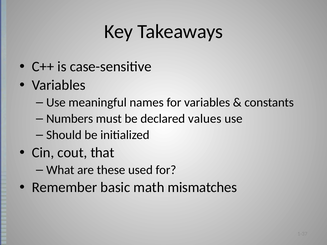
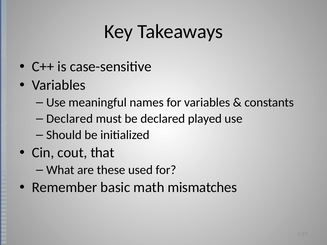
Numbers: Numbers -> Declared (70, 119)
values: values -> played (205, 119)
